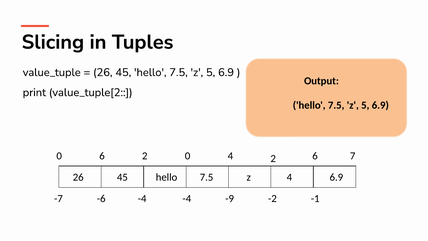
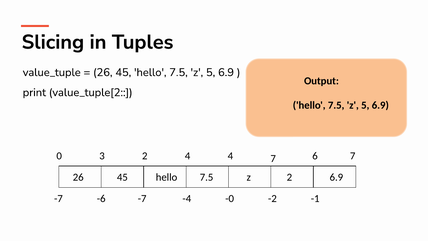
0 6: 6 -> 3 (102, 156)
2 0: 0 -> 4 (188, 156)
4 2: 2 -> 7 (273, 159)
z 4: 4 -> 2 (289, 177)
-6 -4: -4 -> -7 (142, 199)
-9: -9 -> -0 (230, 199)
